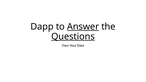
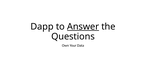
Questions underline: present -> none (73, 36)
